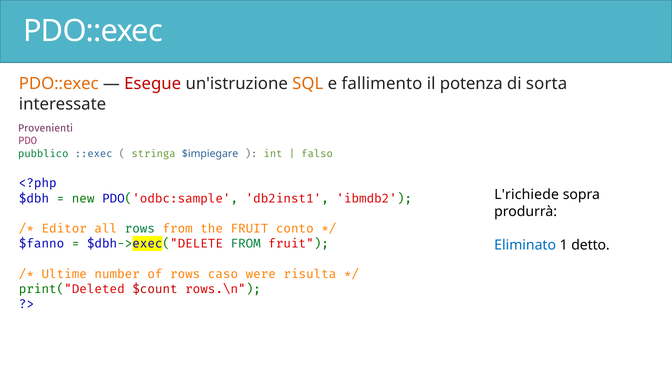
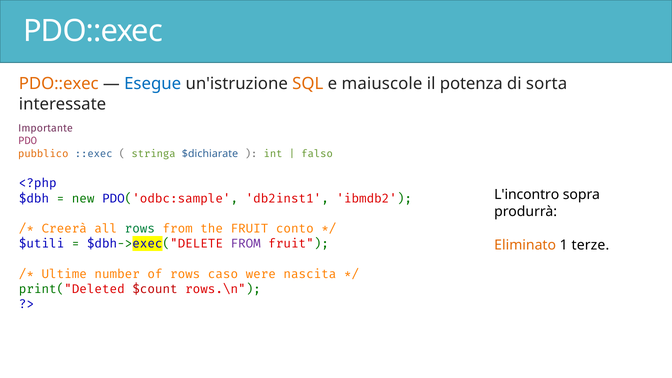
Esegue colour: red -> blue (153, 84)
fallimento: fallimento -> maiuscole (382, 84)
Provenienti: Provenienti -> Importante (45, 128)
pubblico colour: green -> orange (43, 154)
$impiegare: $impiegare -> $dichiarate (210, 154)
L'richiede: L'richiede -> L'incontro (527, 195)
Editor: Editor -> Creerà (64, 229)
$fanno: $fanno -> $utili (42, 244)
FROM colour: green -> purple (246, 244)
Eliminato colour: blue -> orange (525, 245)
detto: detto -> terze (590, 245)
risulta: risulta -> nascita (310, 274)
